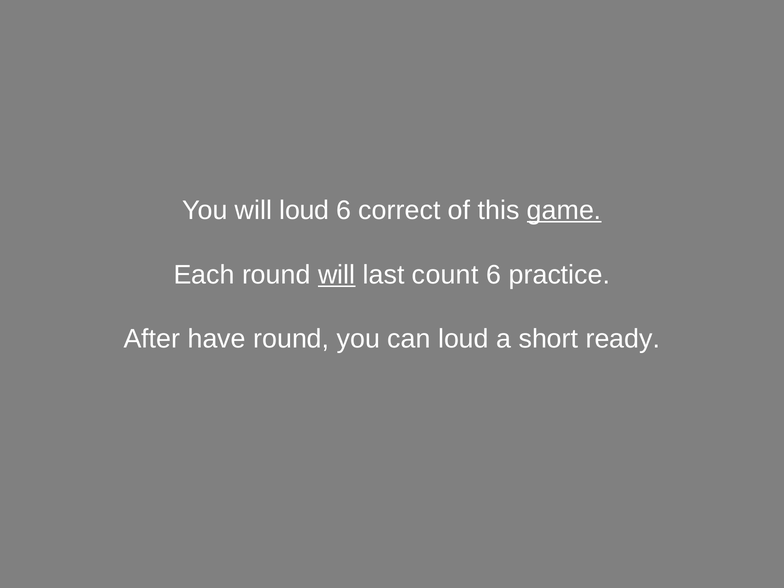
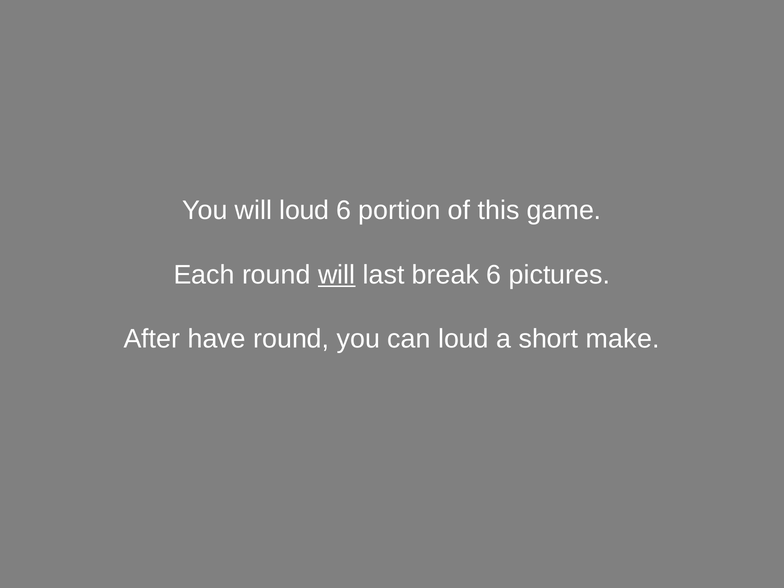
correct: correct -> portion (399, 210)
game underline: present -> none (564, 210)
count: count -> break (445, 275)
practice: practice -> pictures (559, 275)
ready: ready -> make (623, 339)
